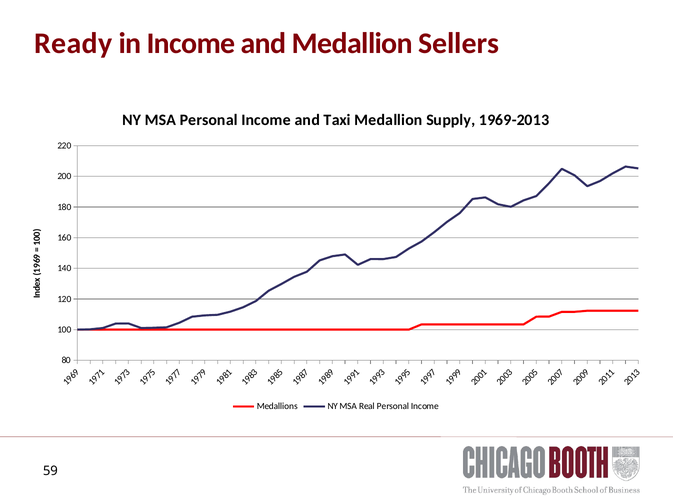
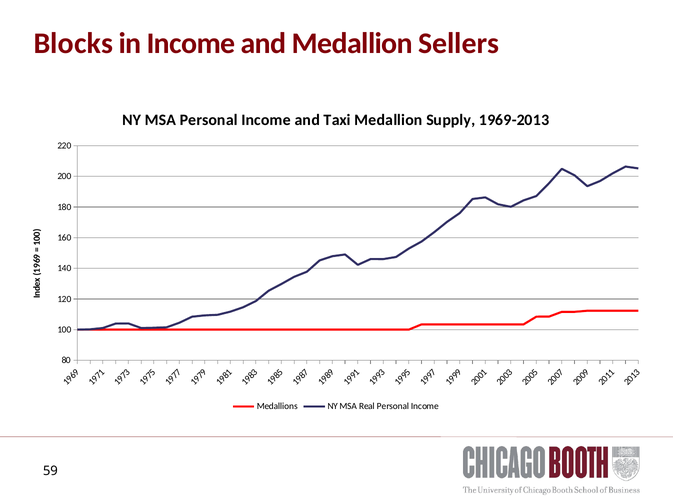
Ready: Ready -> Blocks (73, 43)
